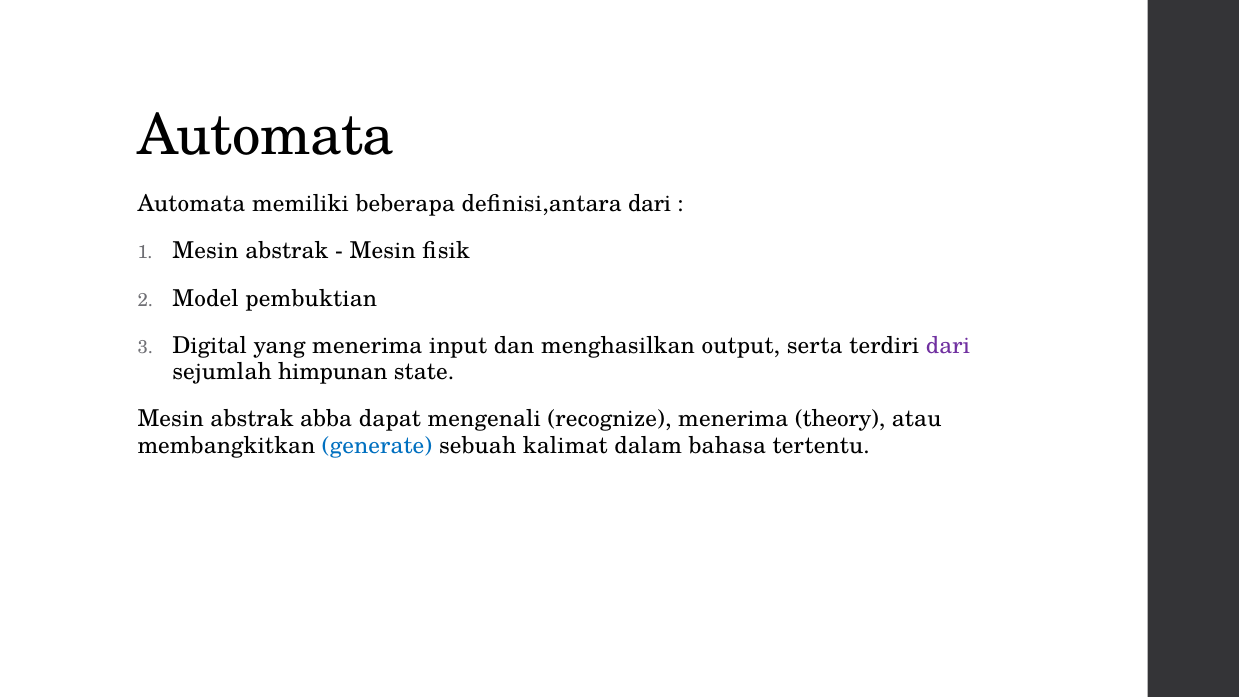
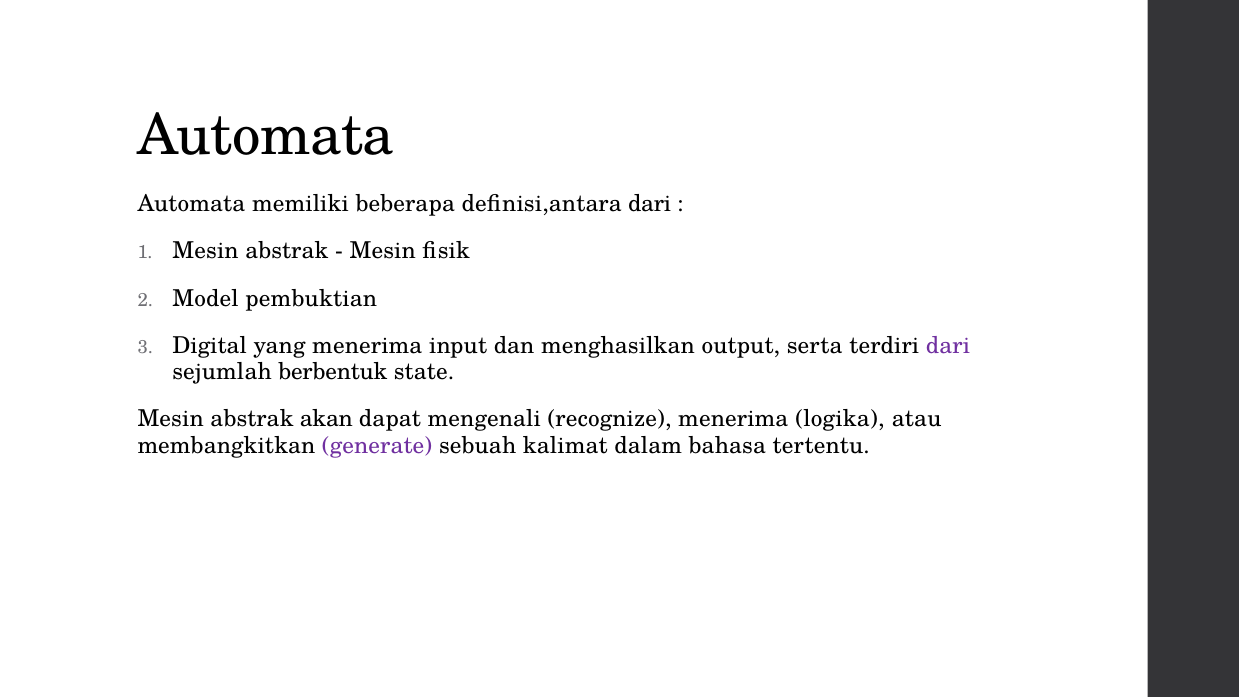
himpunan: himpunan -> berbentuk (333, 372)
abba: abba -> akan (326, 419)
theory: theory -> logika (840, 419)
generate colour: blue -> purple (377, 446)
